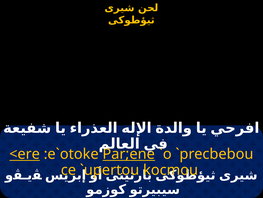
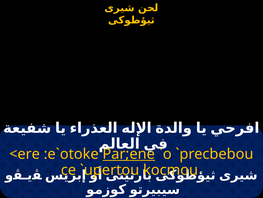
<ere underline: present -> none (25, 154)
